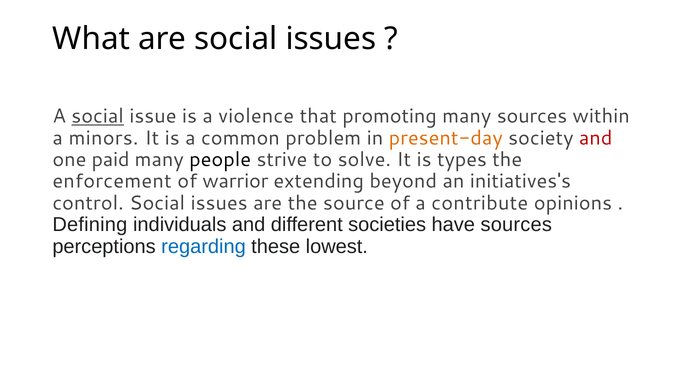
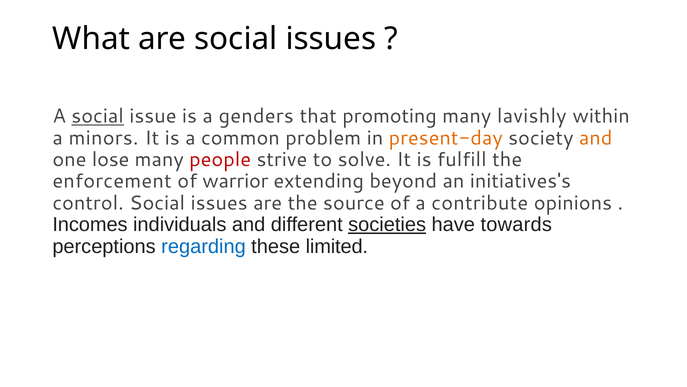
violence: violence -> genders (256, 116)
many sources: sources -> lavishly (532, 116)
and colour: red -> orange (596, 138)
paid: paid -> lose (111, 159)
people colour: black -> red (220, 159)
types: types -> fulfill (462, 159)
Defining: Defining -> Incomes (90, 224)
societies underline: none -> present (387, 224)
have sources: sources -> towards (516, 224)
lowest: lowest -> limited (337, 246)
